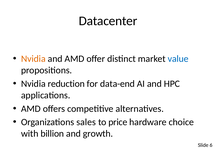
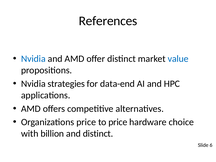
Datacenter: Datacenter -> References (108, 21)
Nvidia colour: orange -> blue (33, 59)
reduction: reduction -> strategies (66, 84)
Organizations sales: sales -> price (86, 122)
and growth: growth -> distinct (98, 134)
